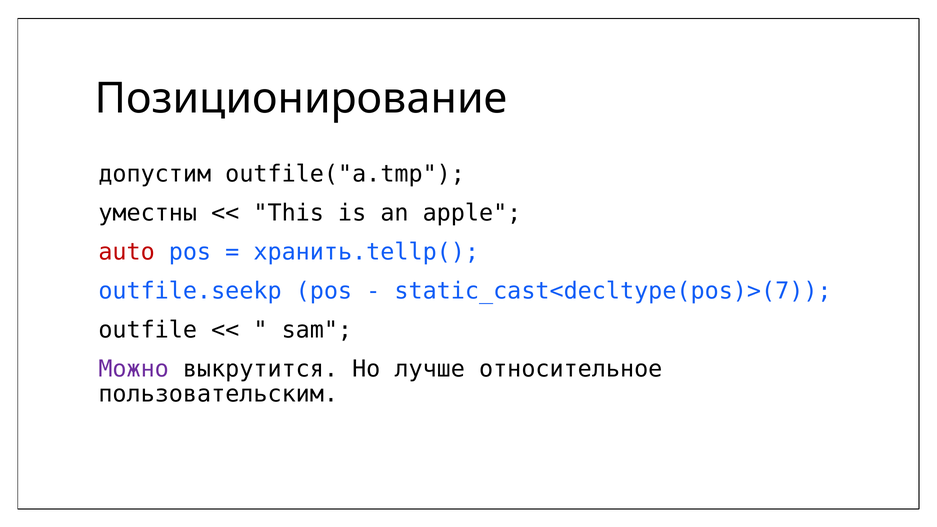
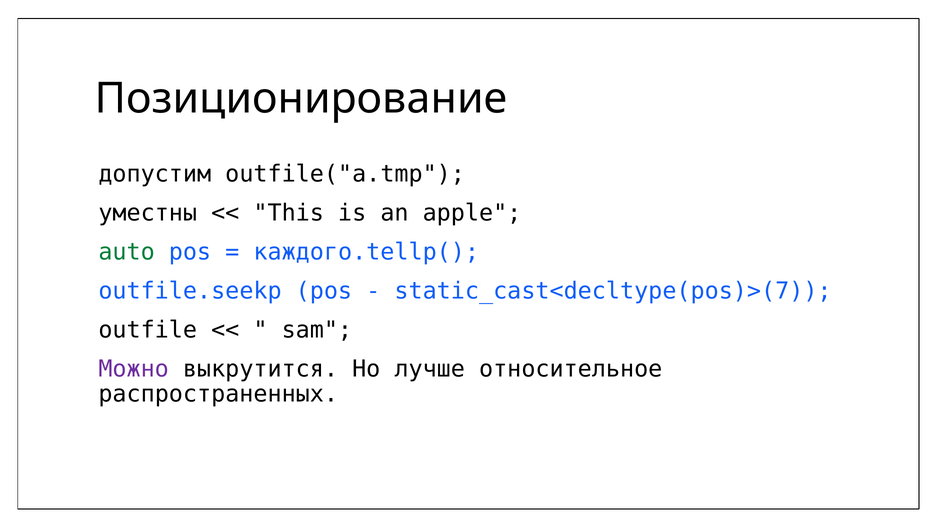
auto colour: red -> green (127, 252)
хранить.tellp(: хранить.tellp( -> каждого.tellp( (366, 252)
пользовательским: пользовательским -> распространенных (218, 394)
